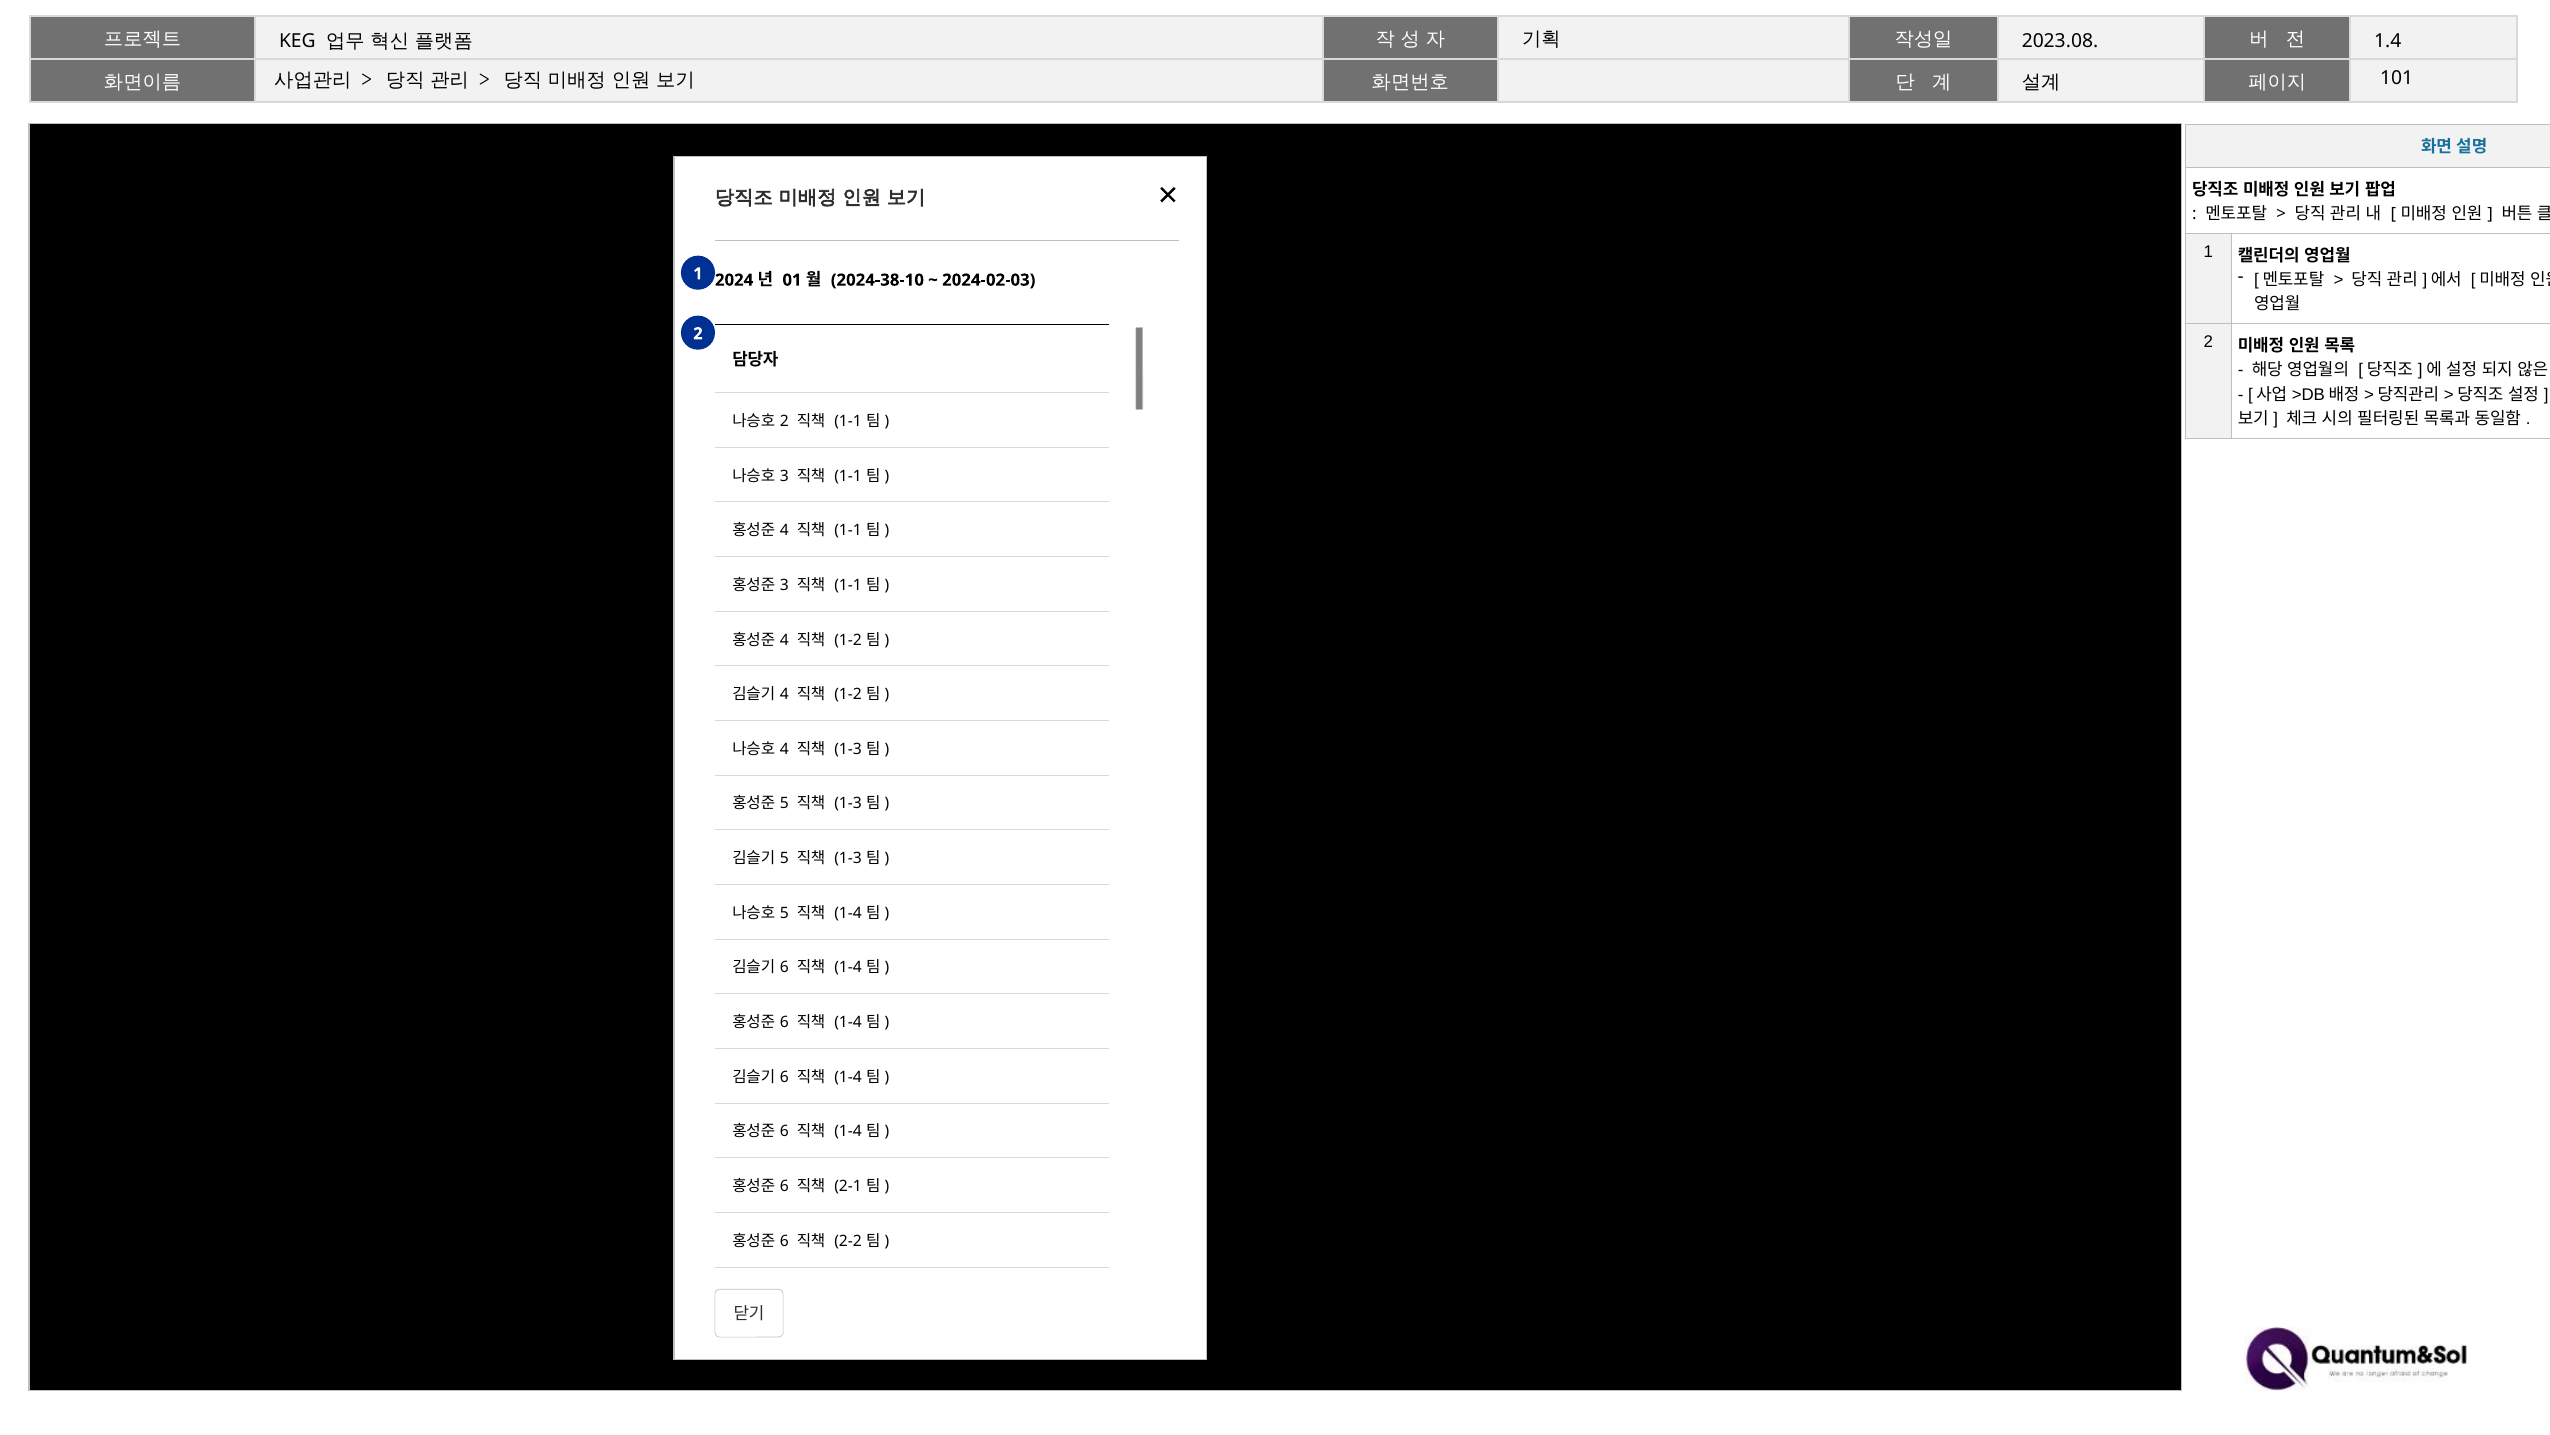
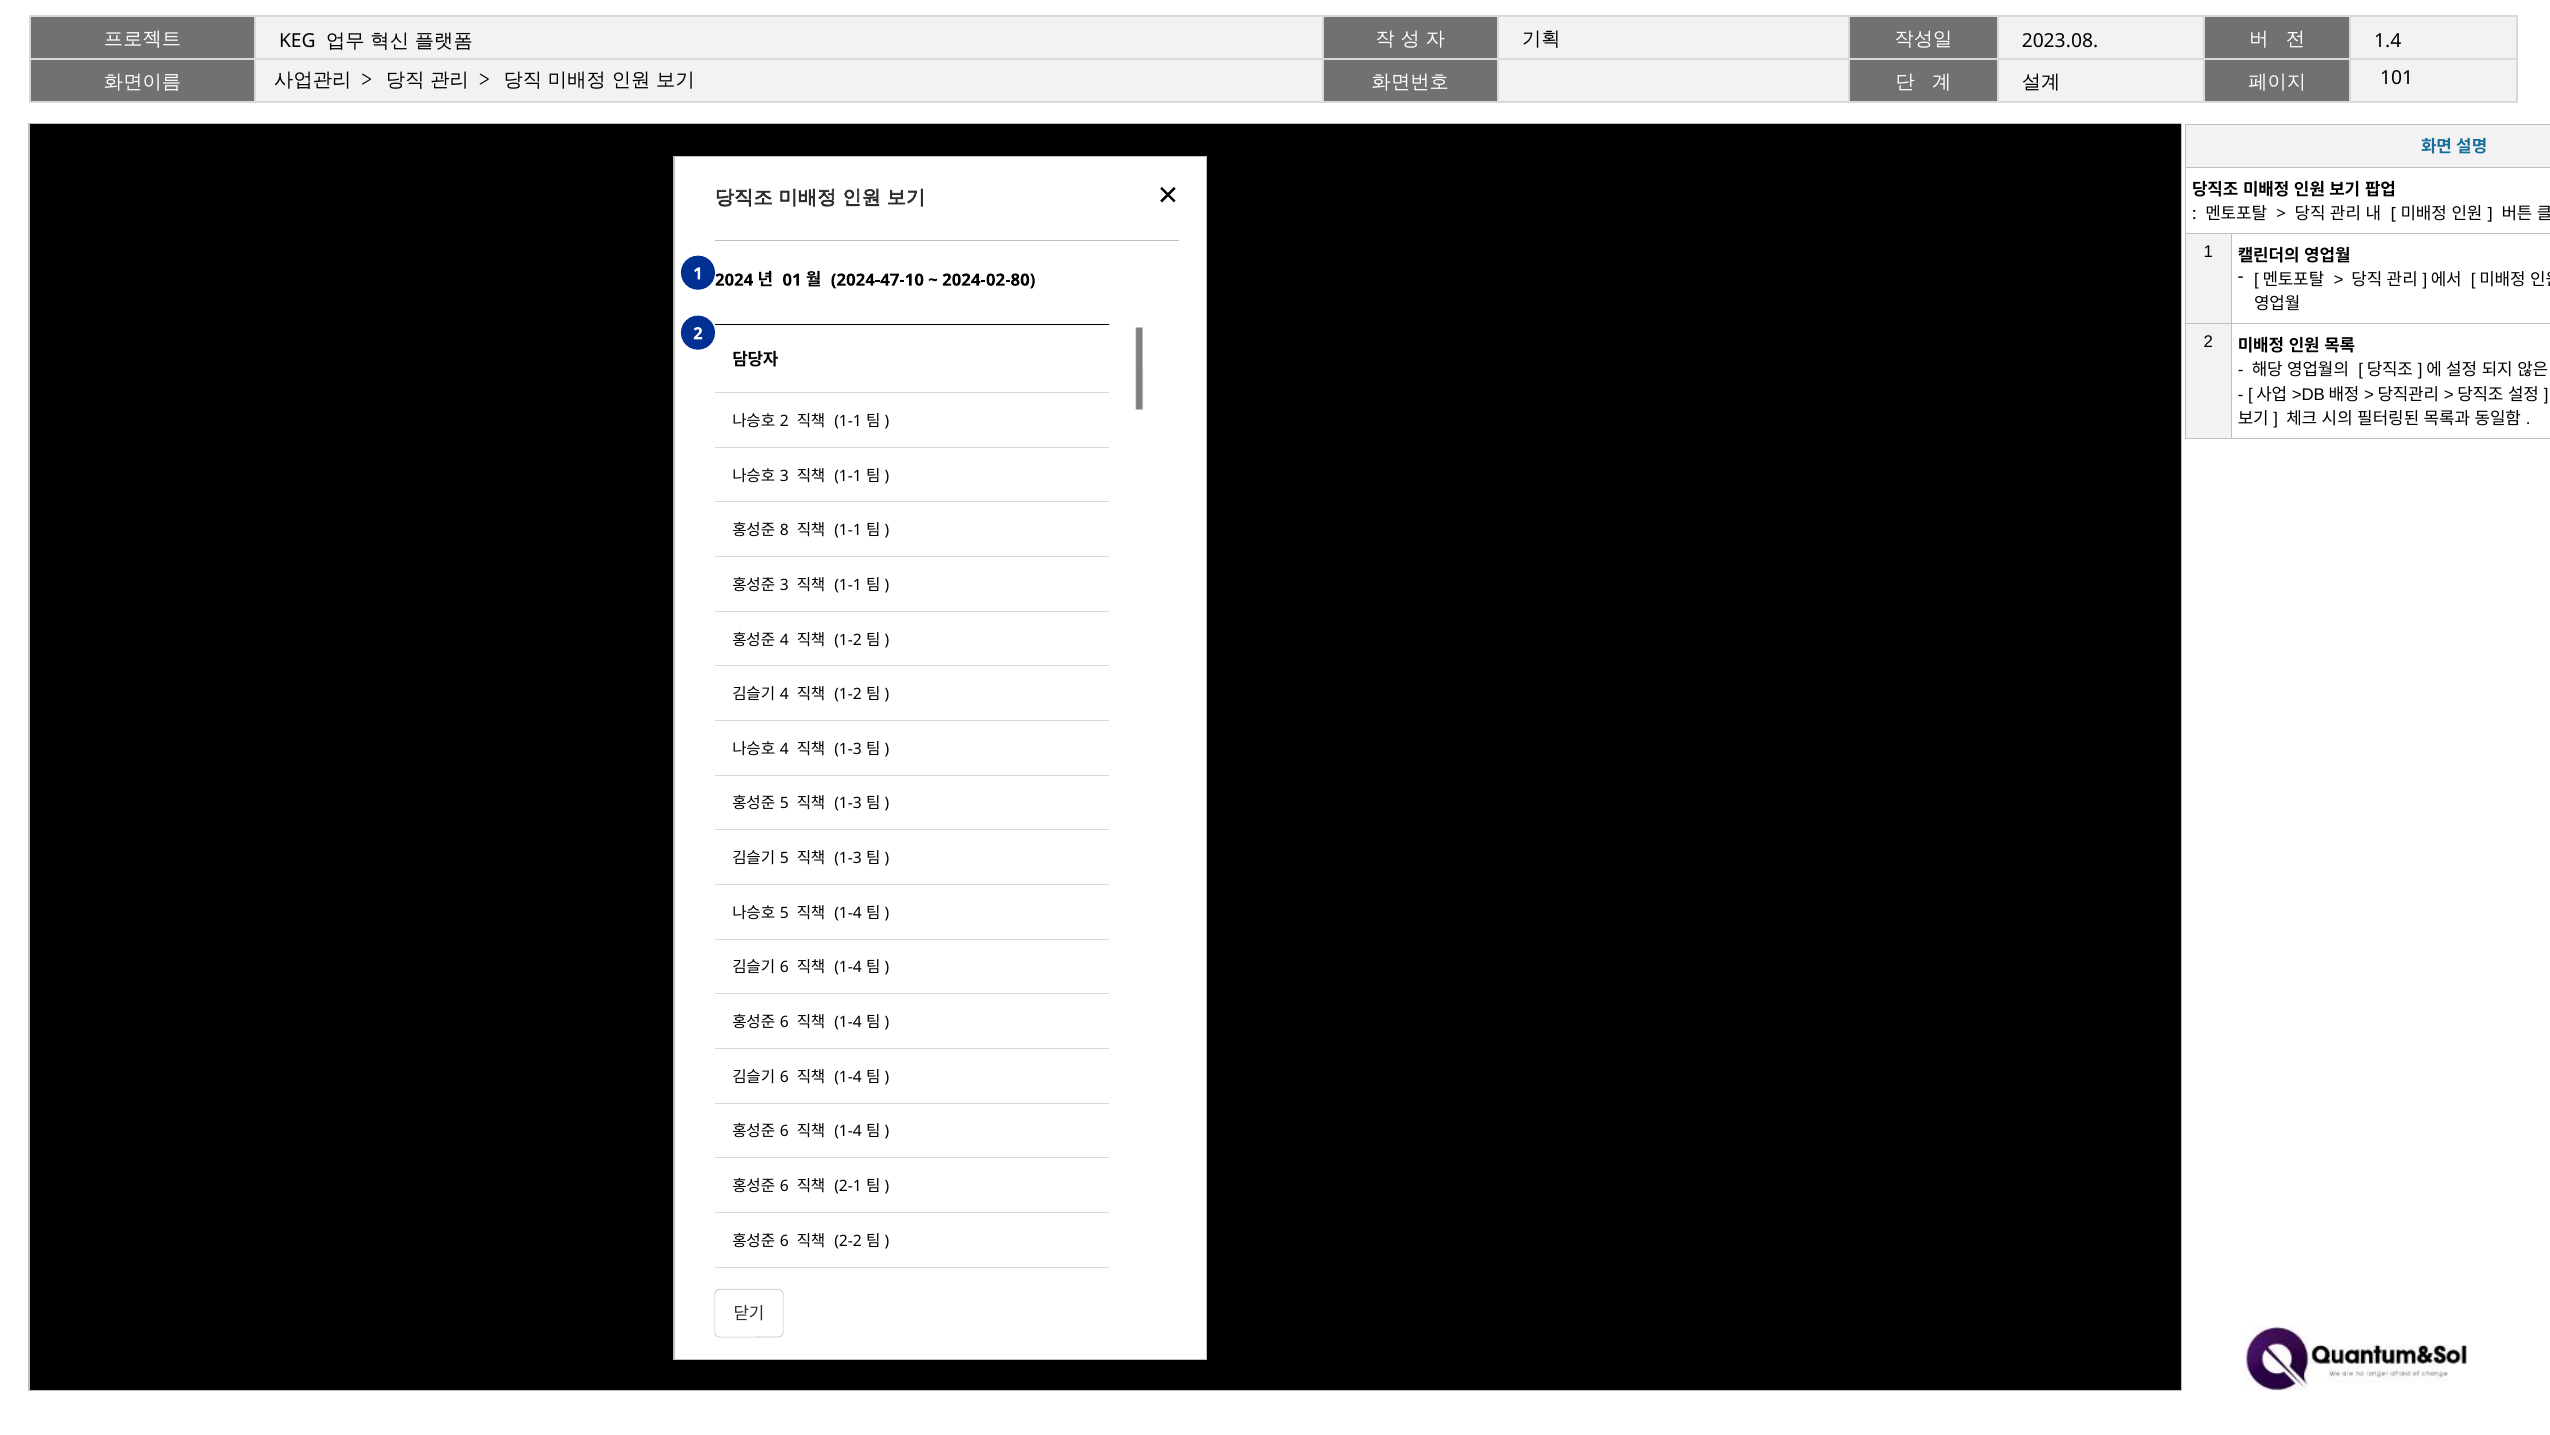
2024-38-10: 2024-38-10 -> 2024-47-10 (877, 280)
2024-02-03: 2024-02-03 -> 2024-02-80 (989, 280)
4: 4 -> 8 (784, 530)
